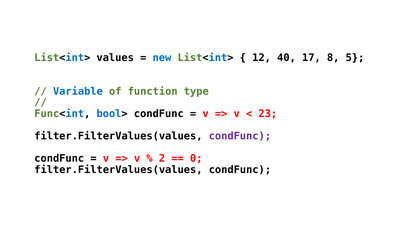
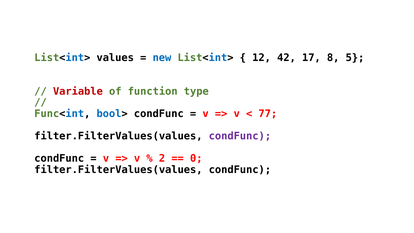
40: 40 -> 42 (286, 58)
Variable colour: blue -> red (78, 91)
23: 23 -> 77 (268, 114)
